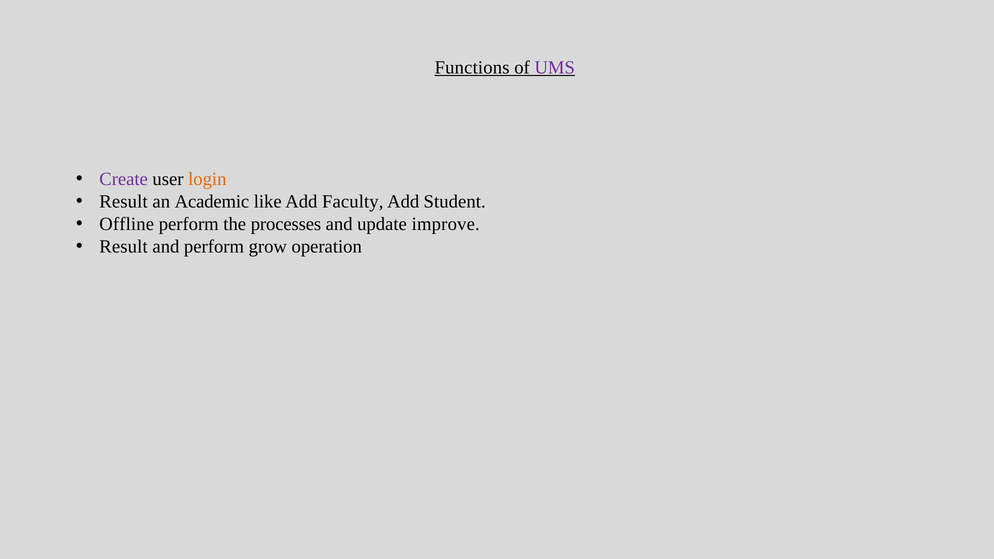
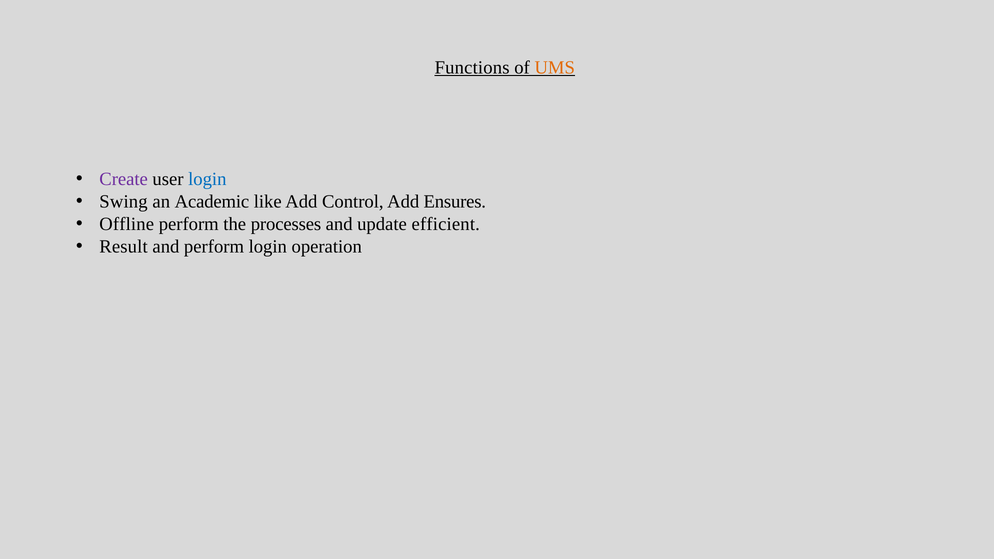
UMS colour: purple -> orange (555, 67)
login colour: orange -> blue (207, 179)
Result: Result -> Swing (124, 202)
Faculty: Faculty -> Control (353, 202)
Student: Student -> Ensures (455, 202)
improve: improve -> efficient (446, 224)
perform grow: grow -> login (268, 246)
